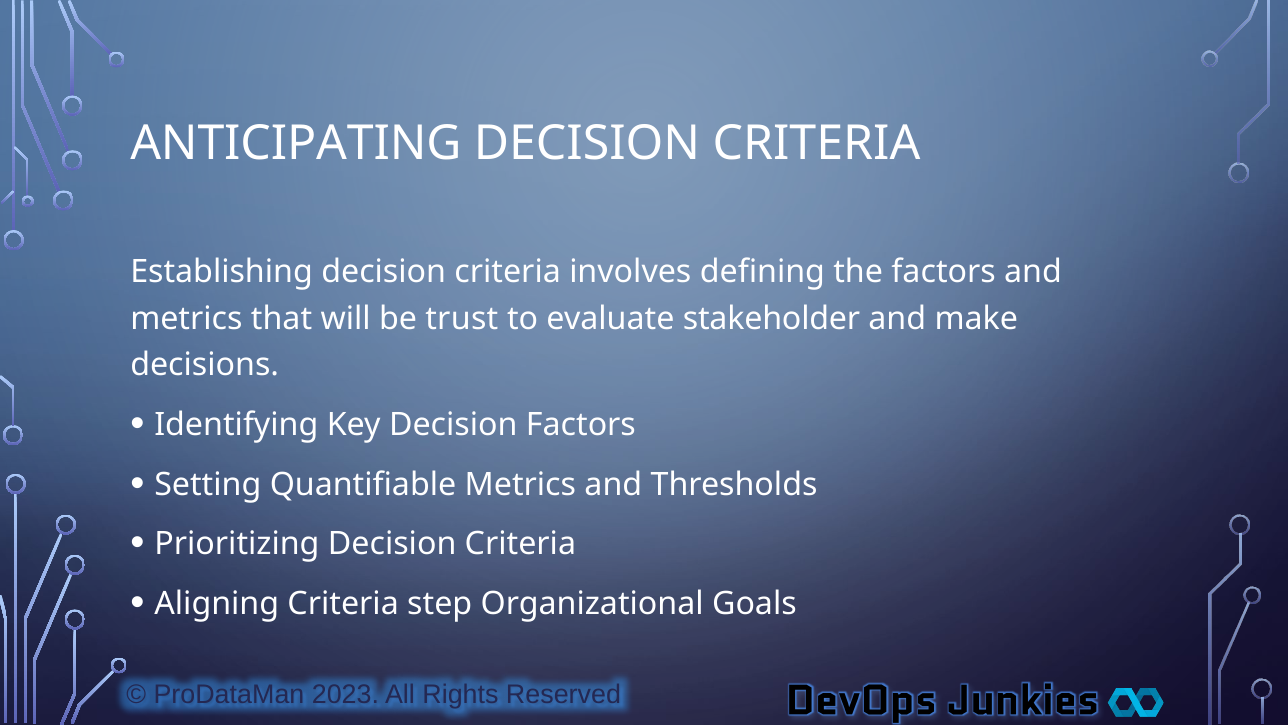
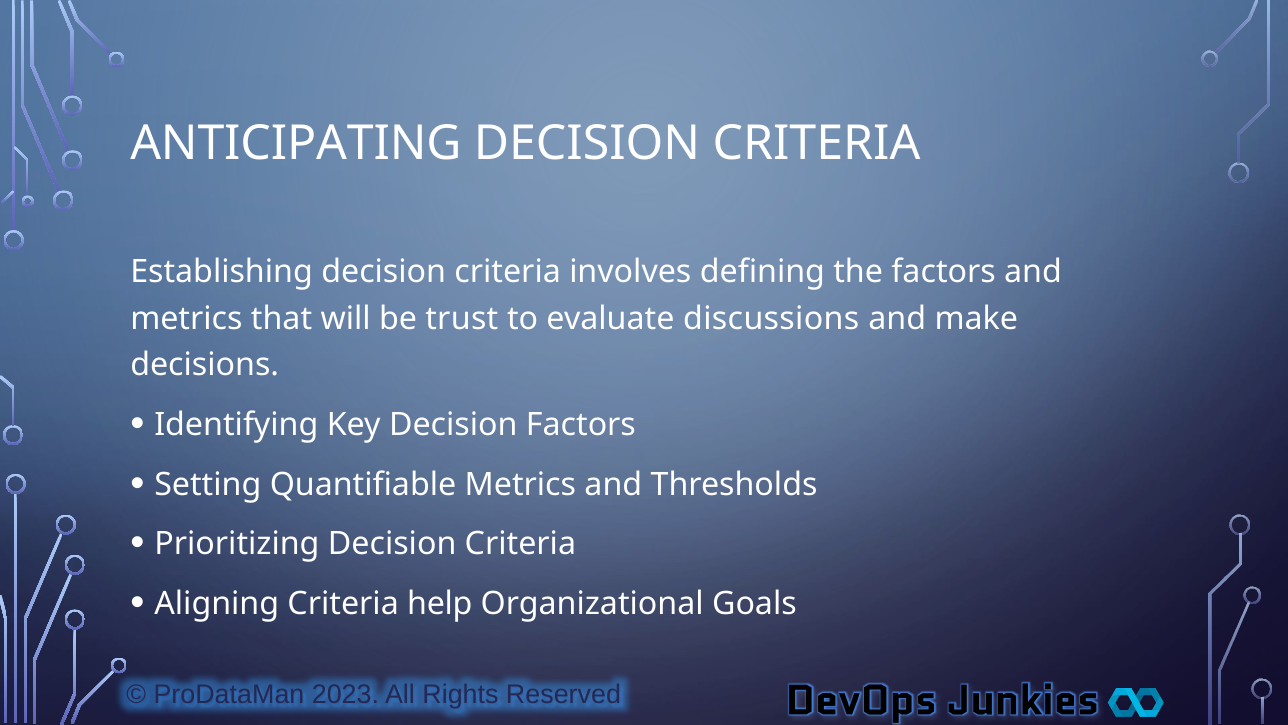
stakeholder: stakeholder -> discussions (771, 318)
step: step -> help (440, 604)
